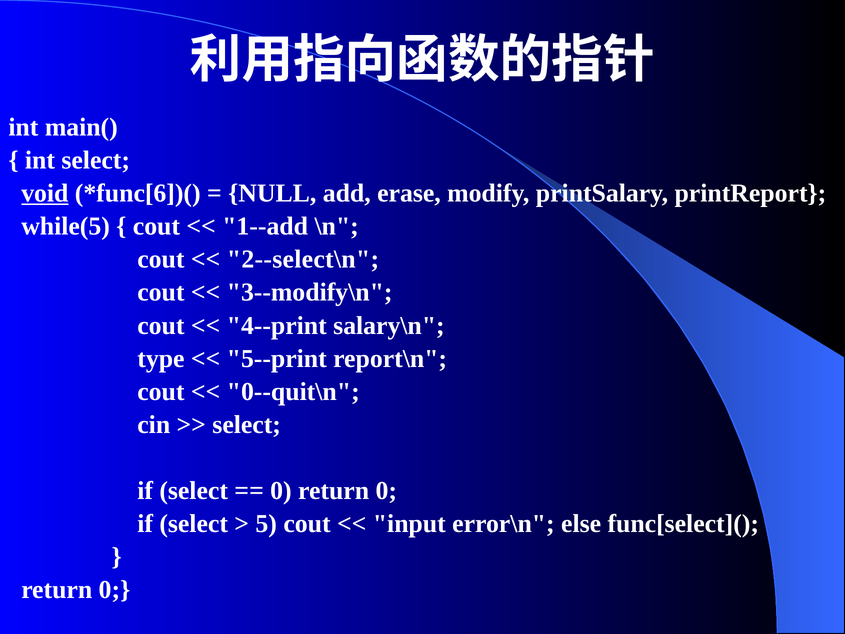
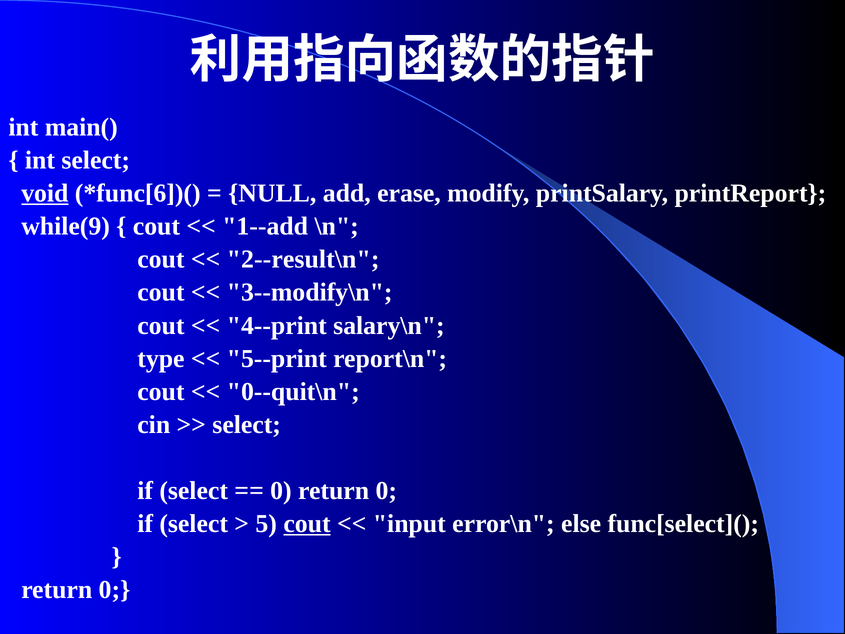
while(5: while(5 -> while(9 (66, 226)
2--select\n: 2--select\n -> 2--result\n (303, 259)
cout underline: none -> present (307, 524)
